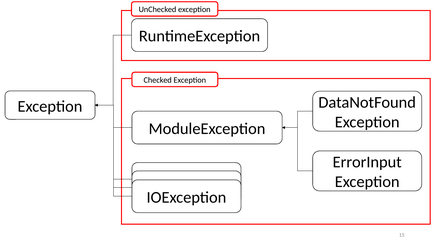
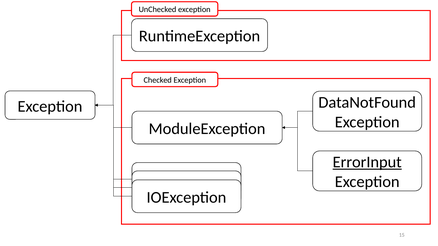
ErrorInput underline: none -> present (367, 162)
